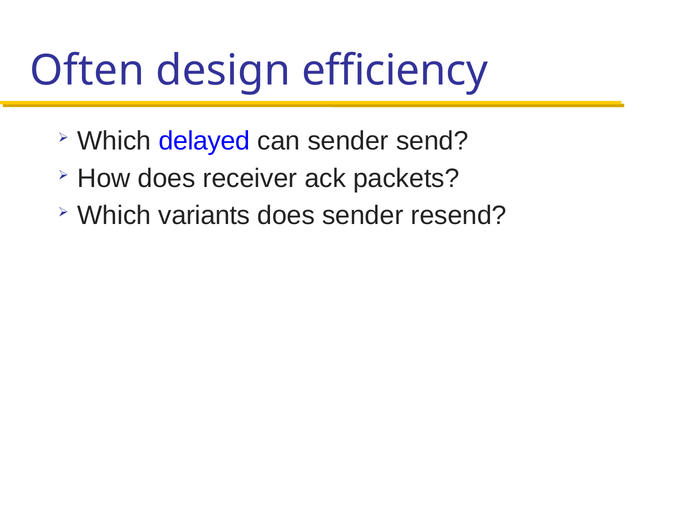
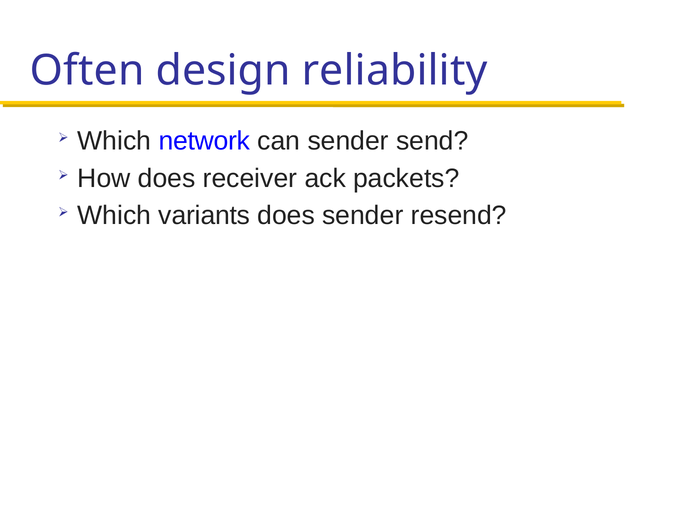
efficiency: efficiency -> reliability (395, 71)
delayed: delayed -> network (204, 141)
